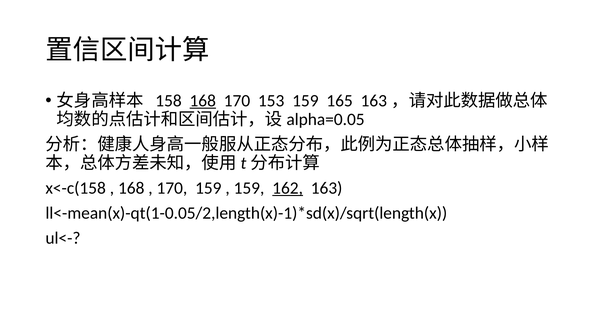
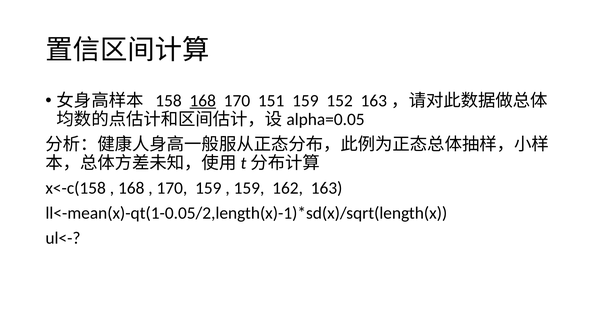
153: 153 -> 151 (271, 101)
165: 165 -> 152 (340, 101)
162 underline: present -> none (288, 188)
